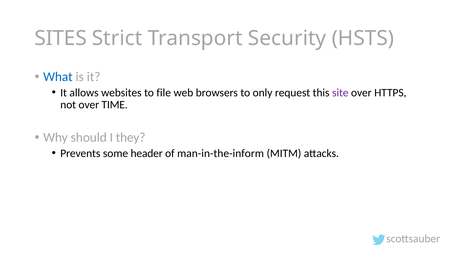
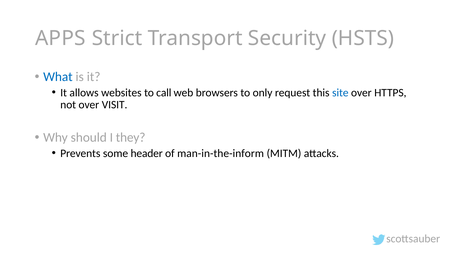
SITES: SITES -> APPS (60, 38)
file: file -> call (164, 93)
site colour: purple -> blue (340, 93)
TIME: TIME -> VISIT (115, 105)
